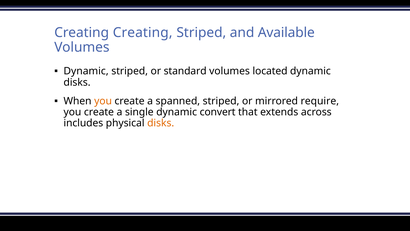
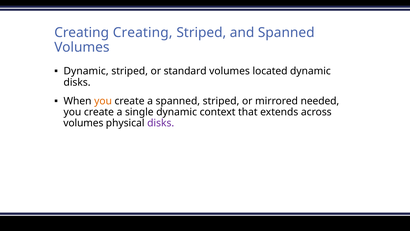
and Available: Available -> Spanned (286, 33)
require: require -> needed (320, 101)
convert: convert -> context (218, 112)
includes: includes -> volumes (83, 123)
disks colour: orange -> purple (161, 123)
